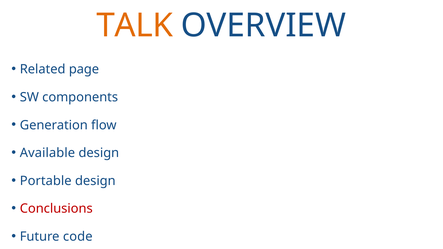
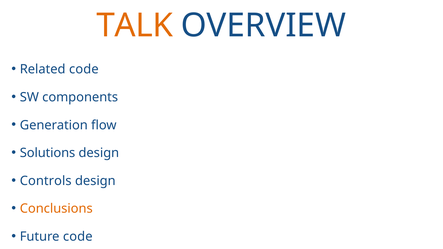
Related page: page -> code (84, 69)
Available: Available -> Solutions (48, 153)
Portable: Portable -> Controls (46, 181)
Conclusions colour: red -> orange (56, 209)
